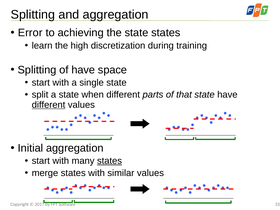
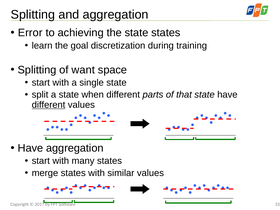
high: high -> goal (79, 46)
of have: have -> want (83, 70)
Initial: Initial -> Have (30, 148)
states underline: present -> none (109, 161)
